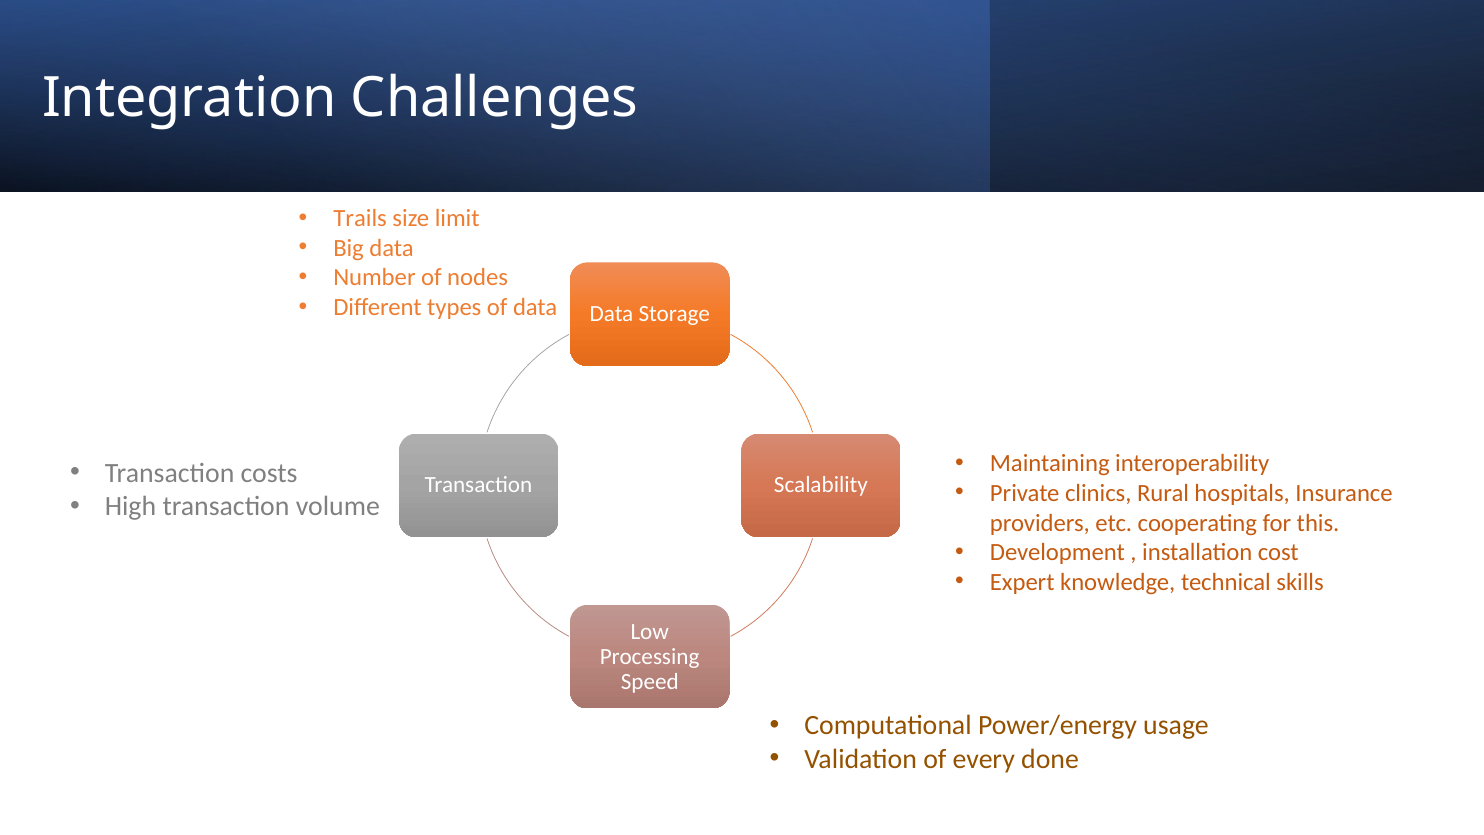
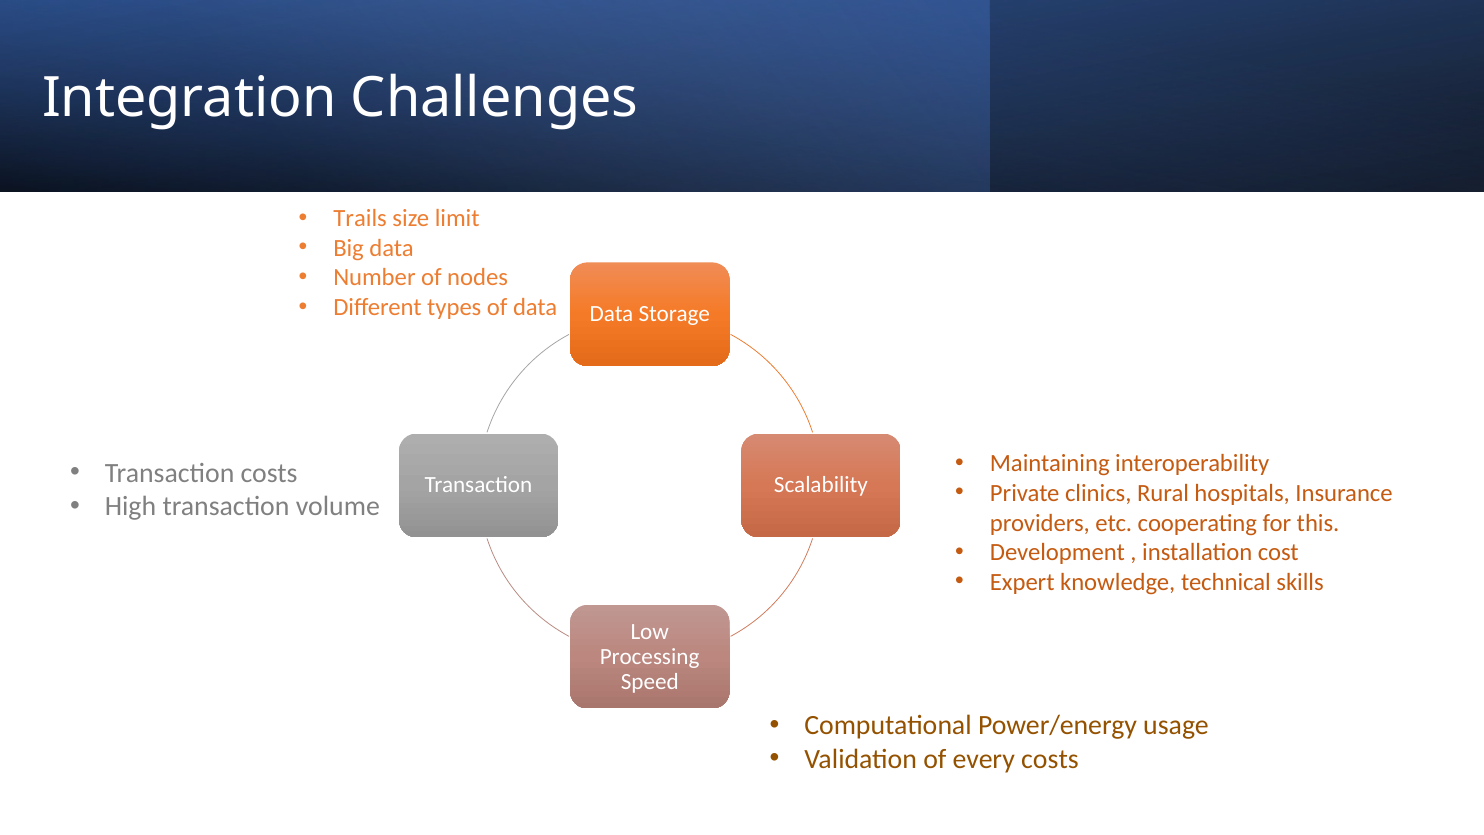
every done: done -> costs (1050, 759)
